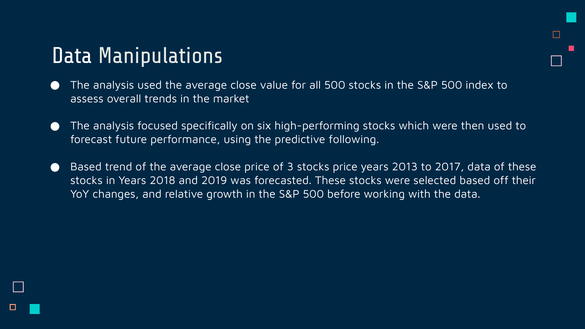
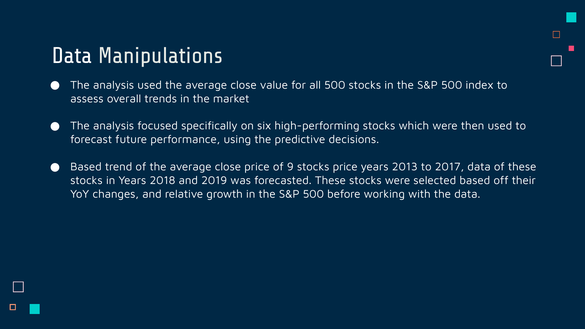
following: following -> decisions (354, 140)
3: 3 -> 9 (290, 167)
